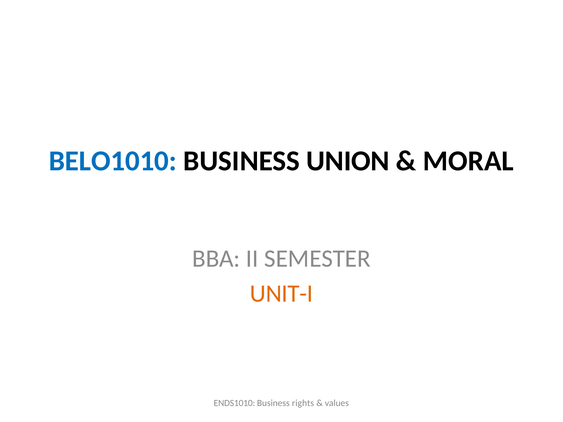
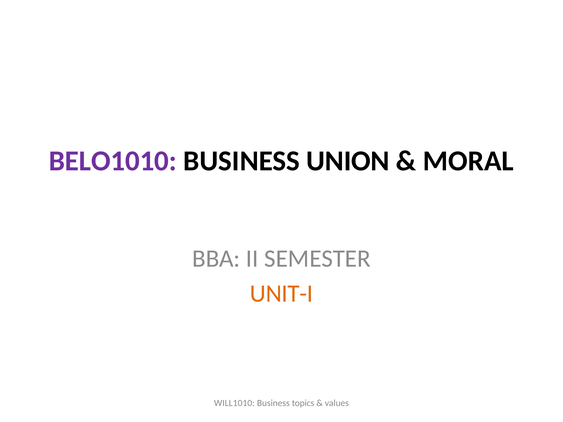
BELO1010 colour: blue -> purple (113, 161)
ENDS1010: ENDS1010 -> WILL1010 (234, 403)
rights: rights -> topics (303, 403)
